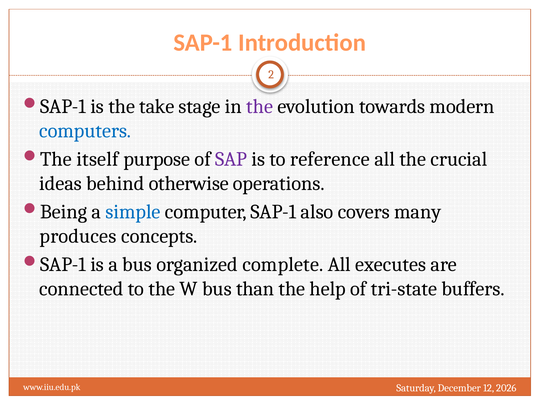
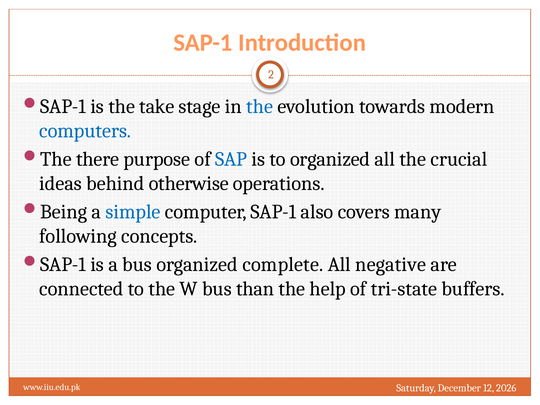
the colour: purple -> blue (260, 106)
itself: itself -> there (98, 159)
SAP colour: purple -> blue (231, 159)
to reference: reference -> organized (330, 159)
produces: produces -> following (78, 236)
executes: executes -> negative (391, 265)
